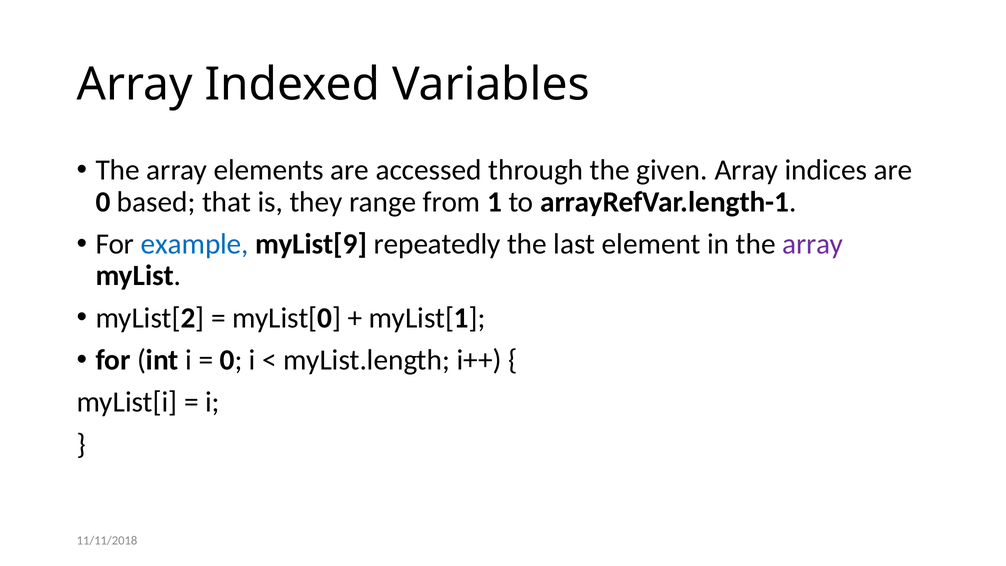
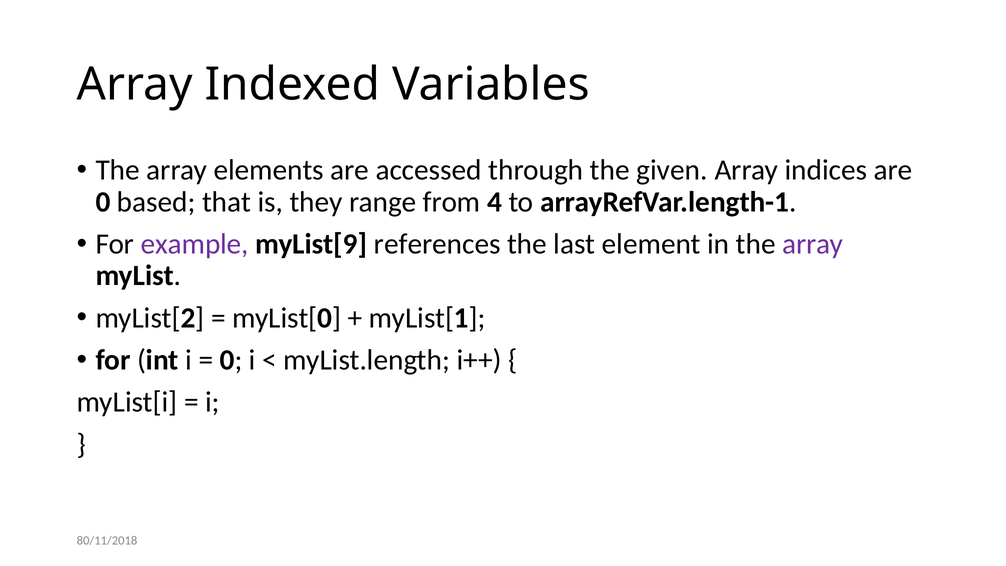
1: 1 -> 4 (495, 202)
example colour: blue -> purple (195, 244)
repeatedly: repeatedly -> references (437, 244)
11/11/2018: 11/11/2018 -> 80/11/2018 (107, 540)
